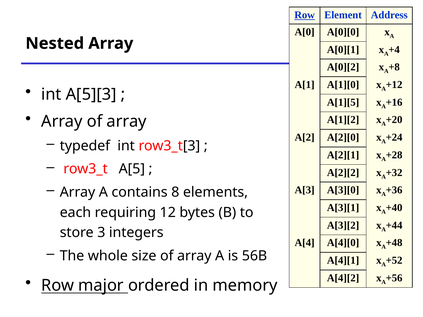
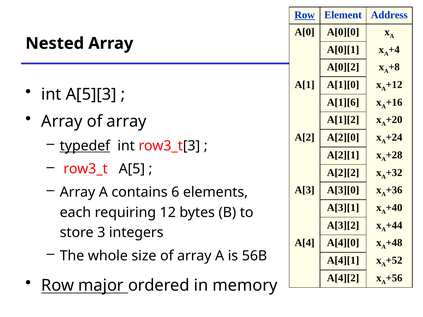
A[1][5: A[1][5 -> A[1][6 (343, 102)
typedef underline: none -> present (85, 146)
8: 8 -> 6 (175, 192)
